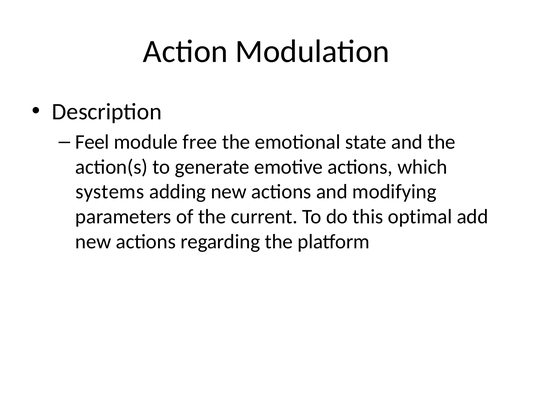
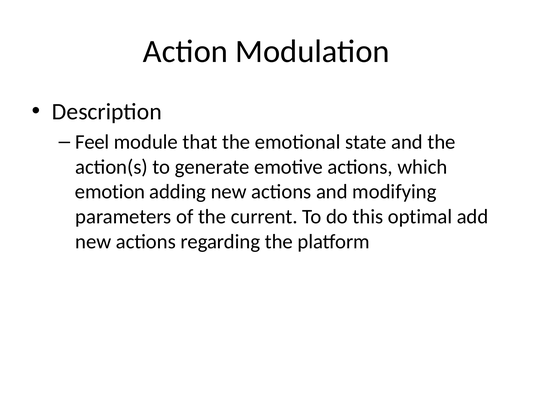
free: free -> that (200, 142)
systems: systems -> emotion (110, 192)
